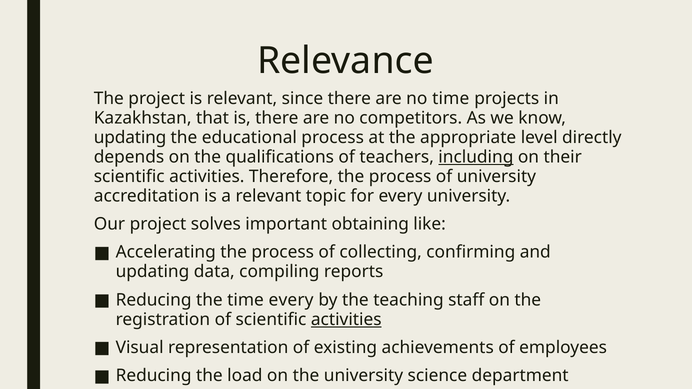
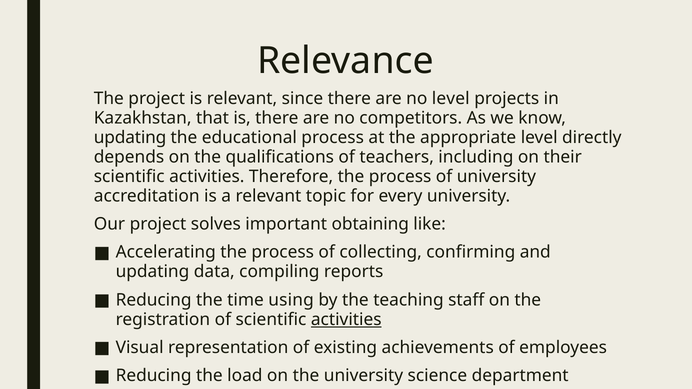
no time: time -> level (451, 98)
including underline: present -> none (476, 157)
time every: every -> using (291, 300)
